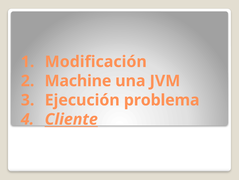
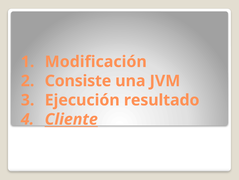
Machine: Machine -> Consiste (78, 81)
problema: problema -> resultado (162, 100)
